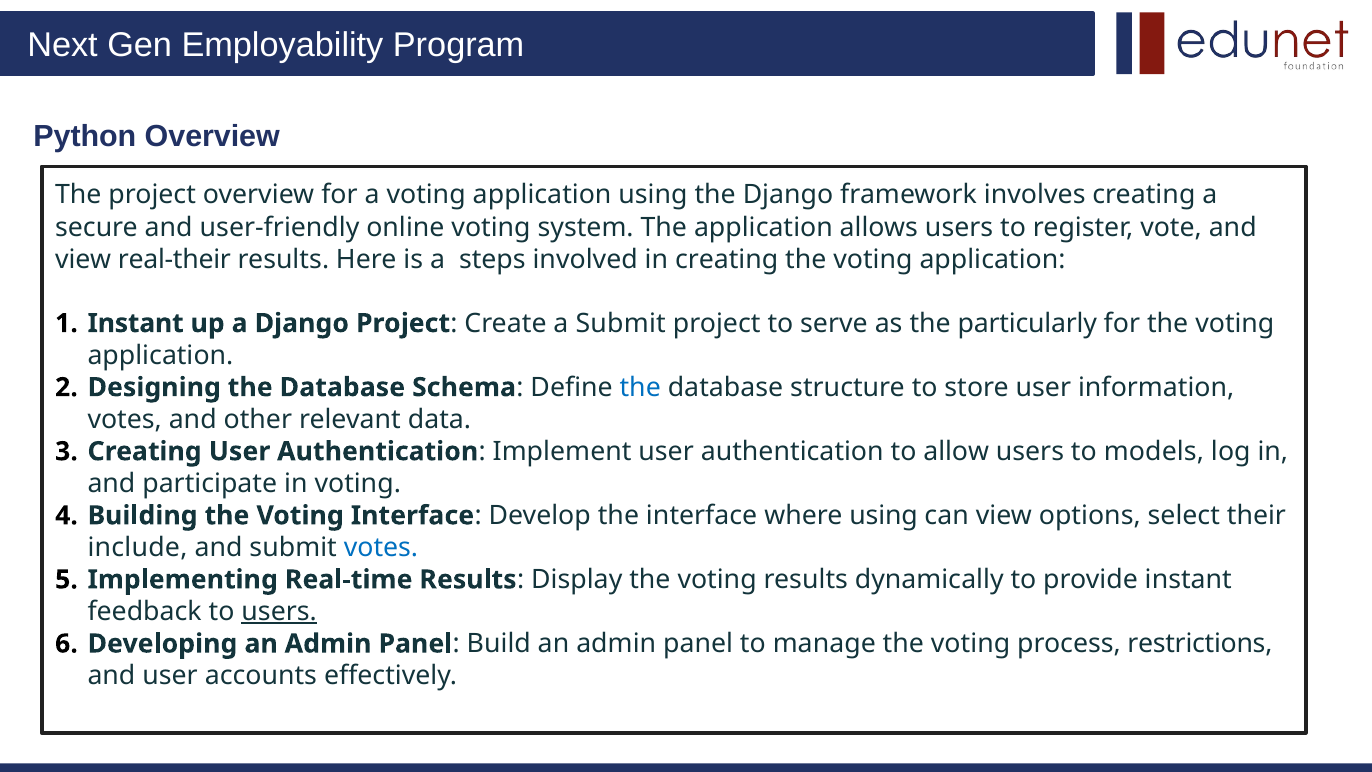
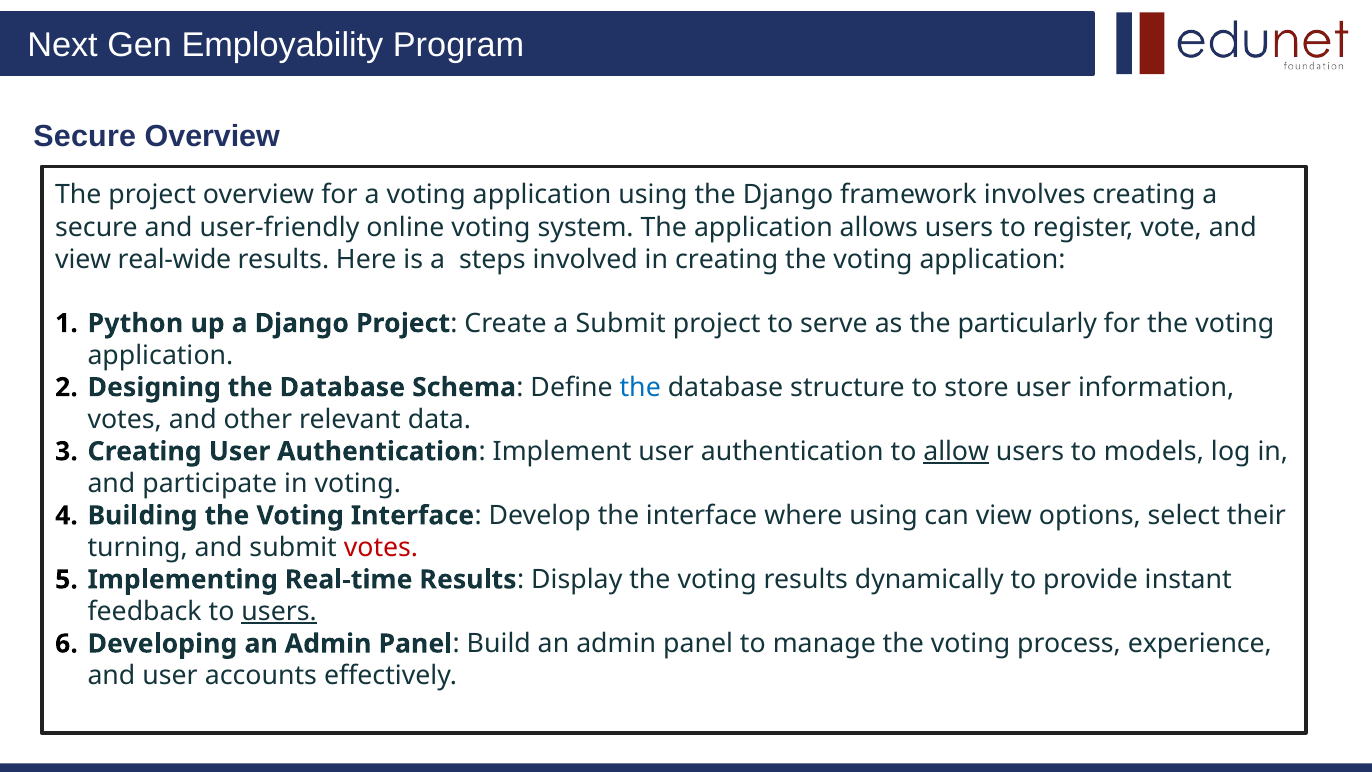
Python: Python -> Secure (85, 136)
real-their: real-their -> real-wide (174, 259)
Instant: Instant -> Python (135, 323)
allow underline: none -> present (956, 451)
include: include -> turning (138, 547)
votes colour: blue -> red (381, 547)
restrictions: restrictions -> experience (1200, 644)
